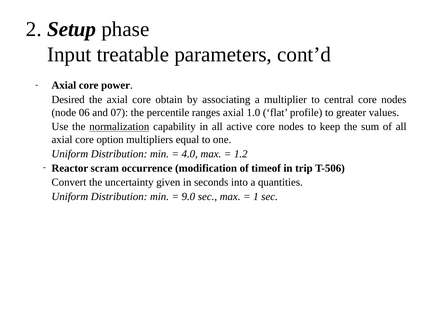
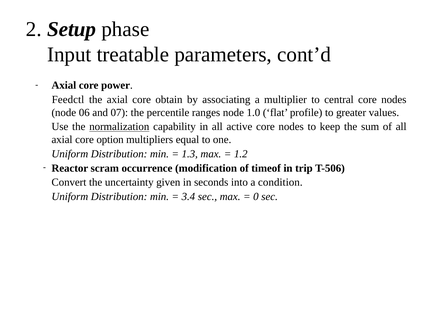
Desired: Desired -> Feedctl (68, 99)
ranges axial: axial -> node (233, 112)
4.0: 4.0 -> 1.3 (190, 154)
quantities: quantities -> condition (280, 182)
9.0: 9.0 -> 3.4 (188, 196)
1: 1 -> 0 (256, 196)
